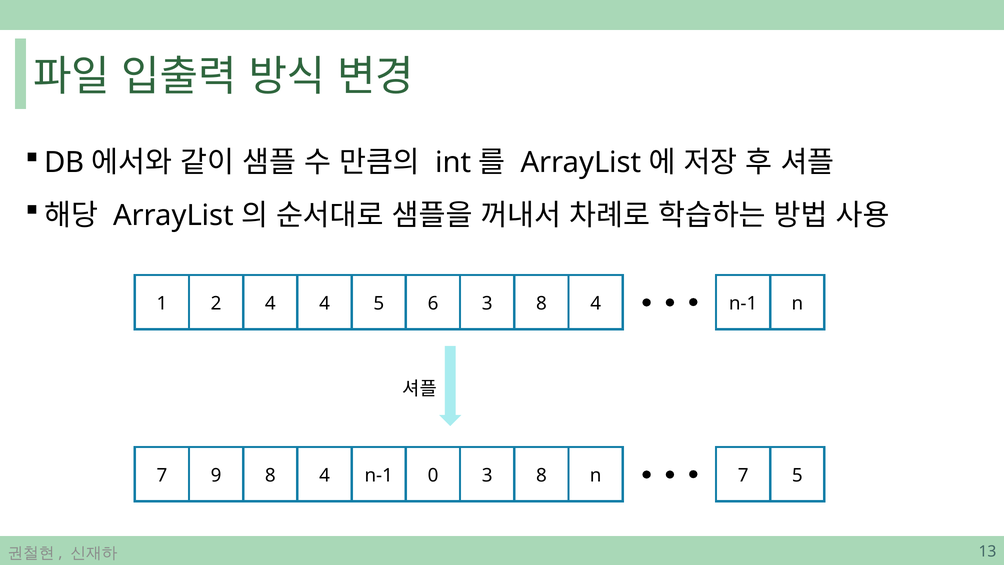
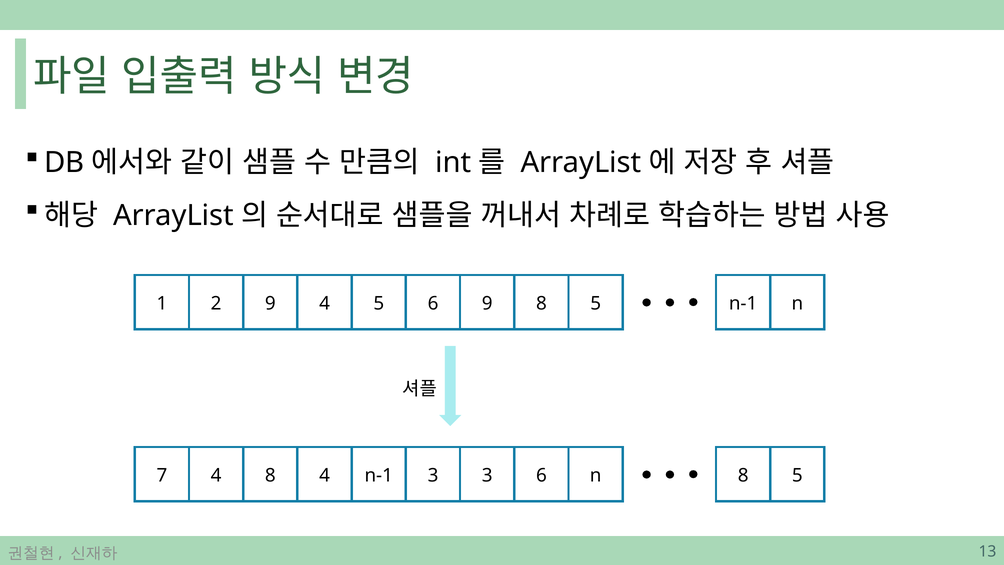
2 4: 4 -> 9 (270, 303)
6 3: 3 -> 9 (487, 303)
4: 4 -> 5 (596, 303)
7 9: 9 -> 4 (216, 475)
n-1 0: 0 -> 3 (433, 475)
8: 8 -> 6 (541, 475)
n 7: 7 -> 8 (743, 475)
